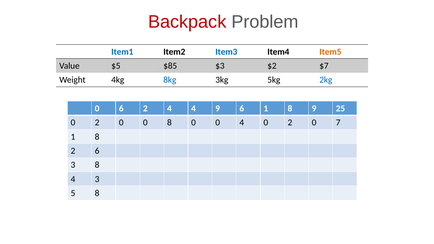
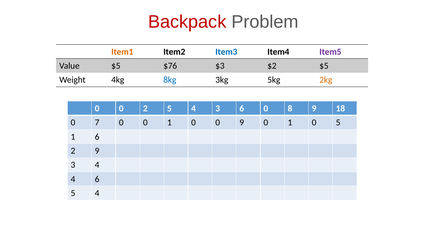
Item1 colour: blue -> orange (122, 52)
Item5 colour: orange -> purple (330, 52)
$85: $85 -> $76 (170, 66)
$2 $7: $7 -> $5 (324, 66)
2kg colour: blue -> orange (326, 80)
6: 6 -> 0 (121, 109)
2 4: 4 -> 5 (169, 109)
4 9: 9 -> 3 (218, 109)
6 1: 1 -> 0 (266, 109)
25: 25 -> 18 (340, 109)
2: 2 -> 7 (97, 123)
0 0 8: 8 -> 1 (169, 123)
0 4: 4 -> 9 (242, 123)
2: 2 -> 1 (290, 123)
0 7: 7 -> 5 (338, 123)
8: 8 -> 6 (97, 137)
2 6: 6 -> 9 (97, 151)
3 8: 8 -> 4 (97, 165)
4 3: 3 -> 6 (97, 179)
8: 8 -> 4 (97, 193)
